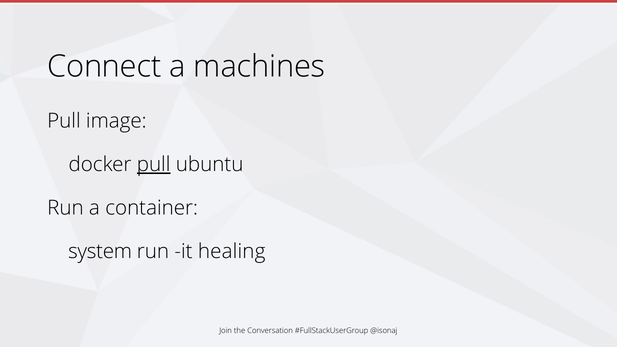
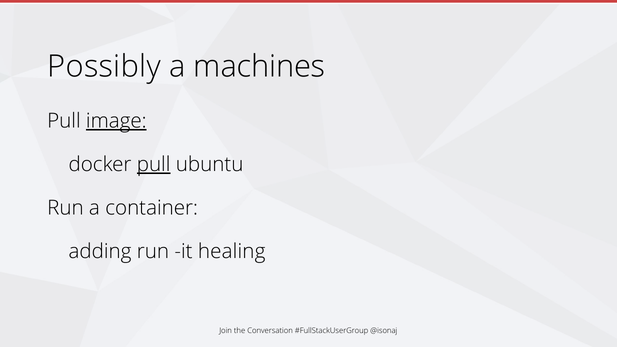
Connect: Connect -> Possibly (104, 67)
image underline: none -> present (116, 121)
system: system -> adding (100, 251)
